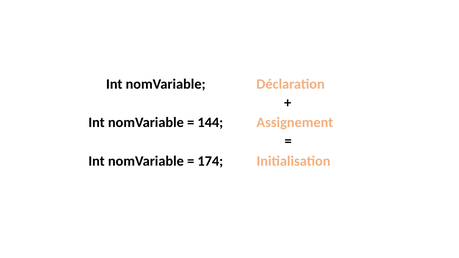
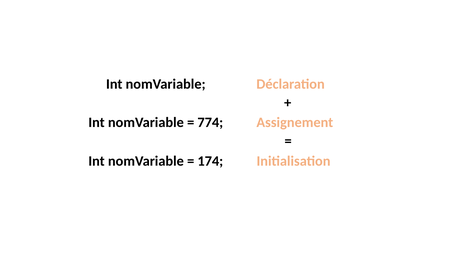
144: 144 -> 774 (210, 123)
